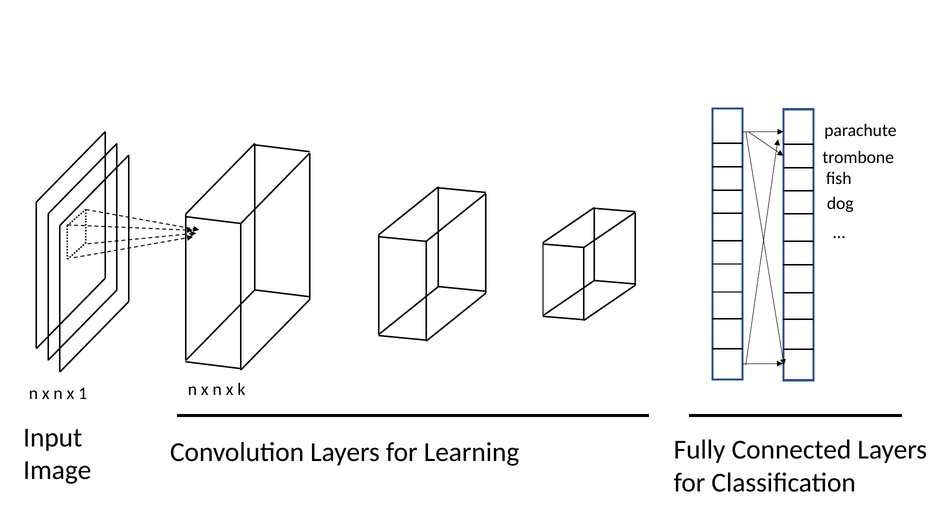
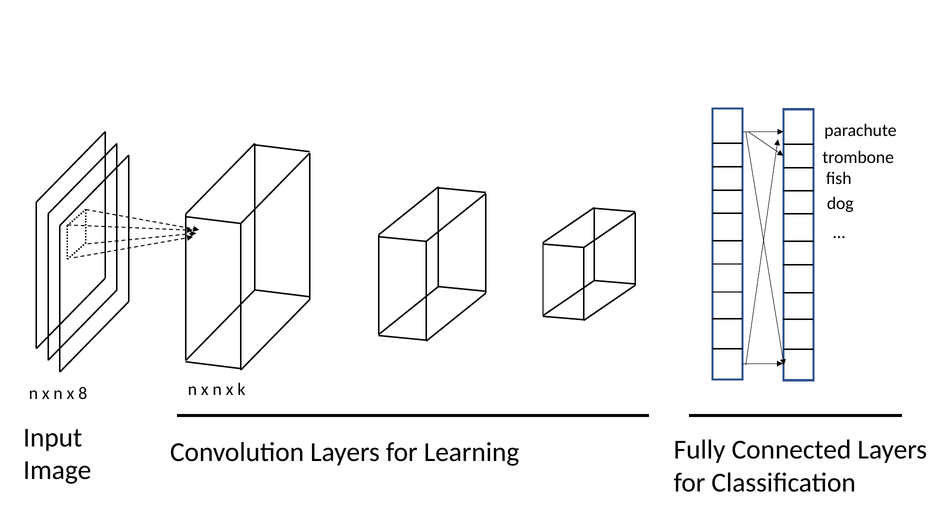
1: 1 -> 8 (83, 394)
